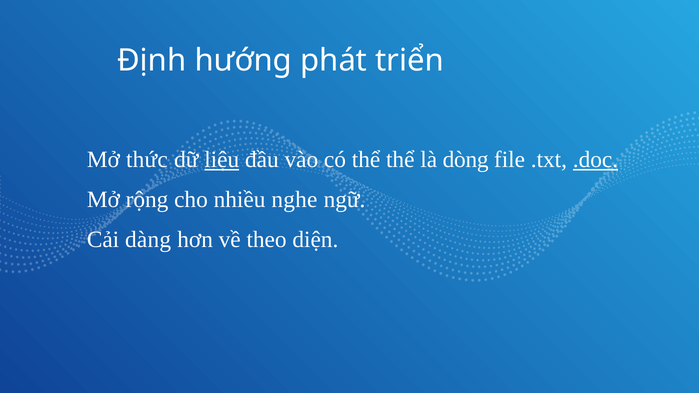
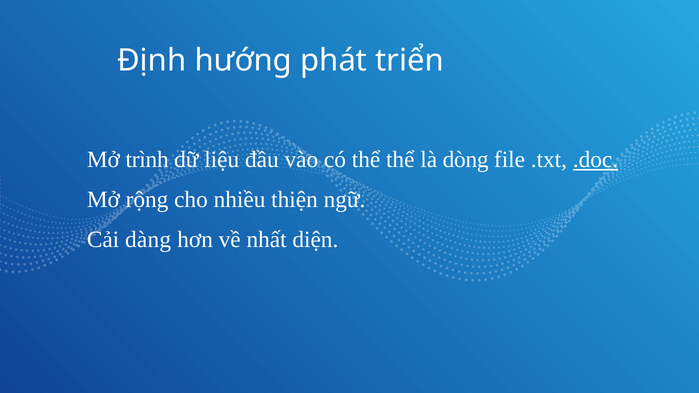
thức: thức -> trình (147, 160)
liệu underline: present -> none (222, 160)
nghe: nghe -> thiện (295, 200)
theo: theo -> nhất (267, 240)
